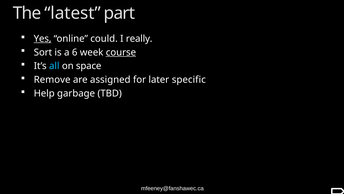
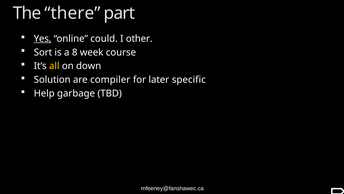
latest: latest -> there (72, 13)
really: really -> other (139, 39)
6: 6 -> 8 (75, 52)
course underline: present -> none (121, 52)
all colour: light blue -> yellow (54, 66)
space: space -> down (89, 66)
Remove: Remove -> Solution (52, 80)
assigned: assigned -> compiler (110, 80)
